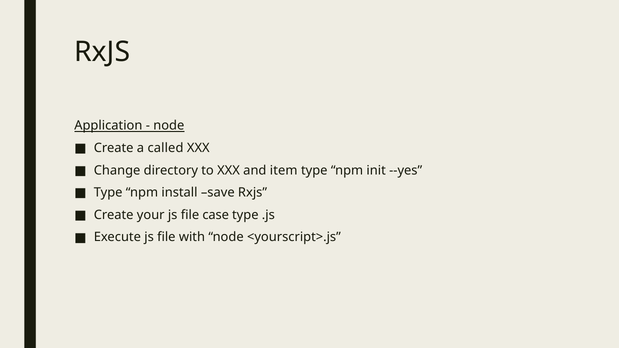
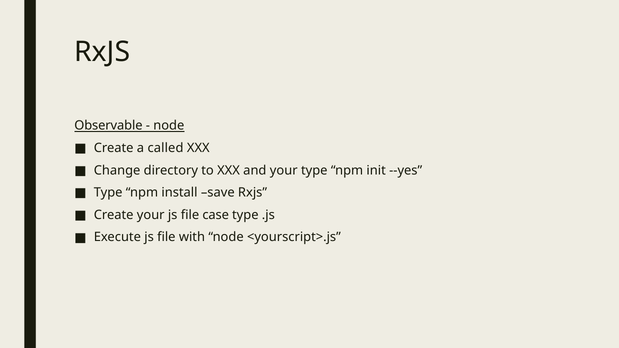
Application: Application -> Observable (108, 126)
and item: item -> your (284, 170)
